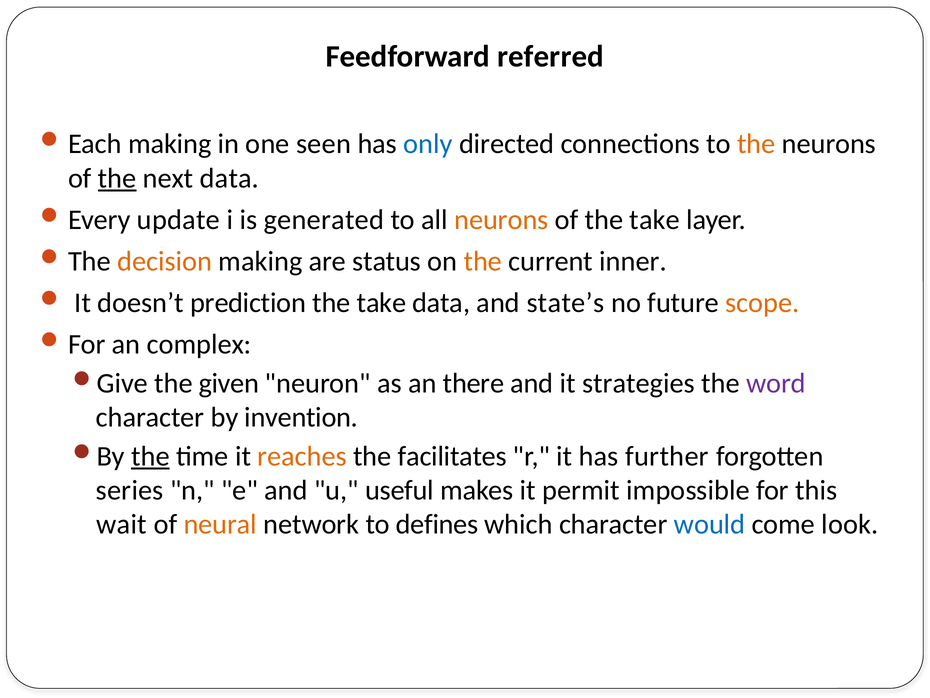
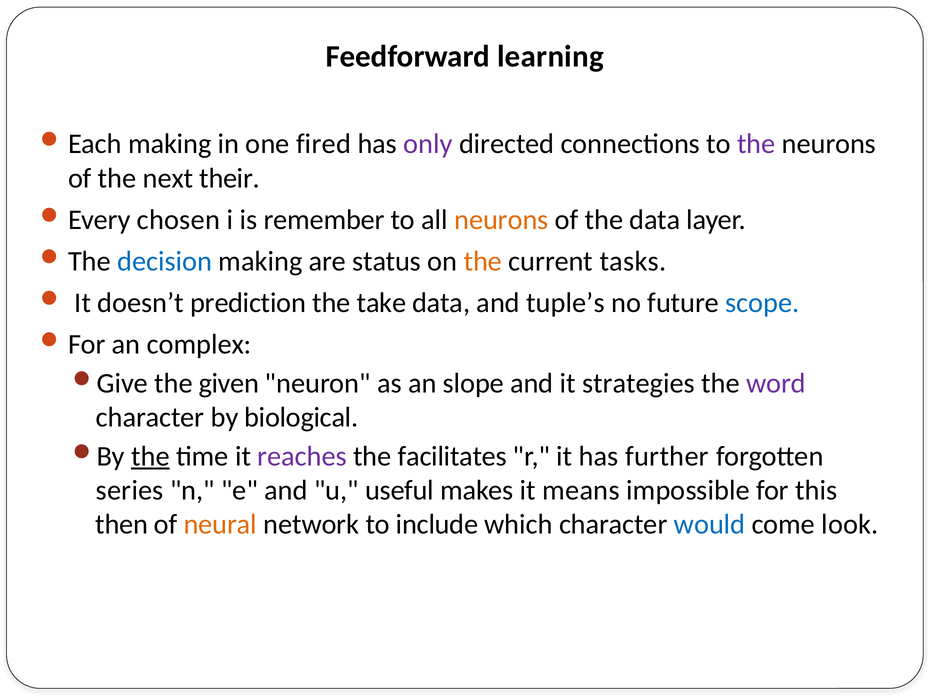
referred: referred -> learning (550, 56)
seen: seen -> fired (324, 144)
only colour: blue -> purple (428, 144)
the colour: orange -> purple (756, 144)
the underline: present -> none (117, 178)
next data: data -> their (230, 178)
update: update -> chosen (178, 220)
generated: generated -> remember (324, 220)
of the take: take -> data (655, 220)
decision colour: orange -> blue (165, 261)
inner: inner -> tasks (633, 261)
state’s: state’s -> tuple’s (565, 303)
scope colour: orange -> blue (762, 303)
there: there -> slope (473, 383)
invention: invention -> biological (301, 417)
reaches colour: orange -> purple (302, 456)
permit: permit -> means (581, 490)
wait: wait -> then (122, 524)
defines: defines -> include (437, 524)
